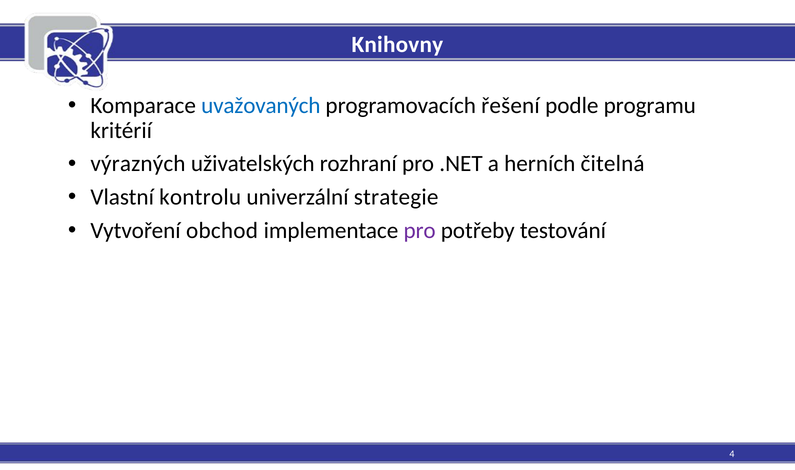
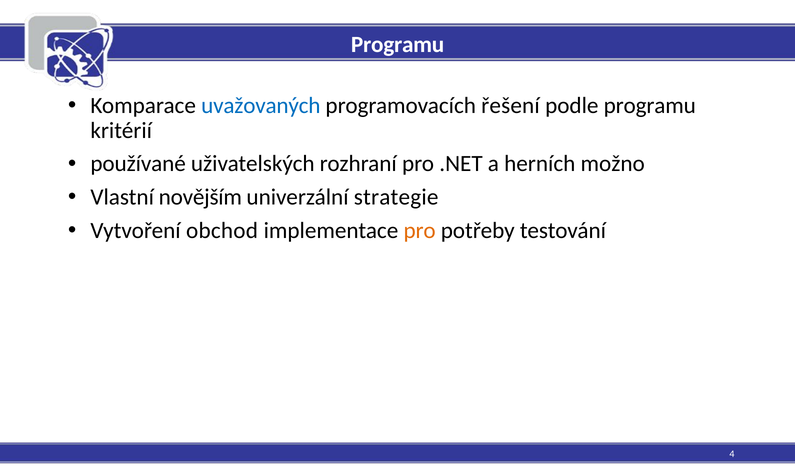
Knihovny: Knihovny -> Programu (398, 45)
výrazných: výrazných -> používané (138, 164)
čitelná: čitelná -> možno (613, 164)
kontrolu: kontrolu -> novějším (200, 197)
pro colour: purple -> orange (420, 230)
